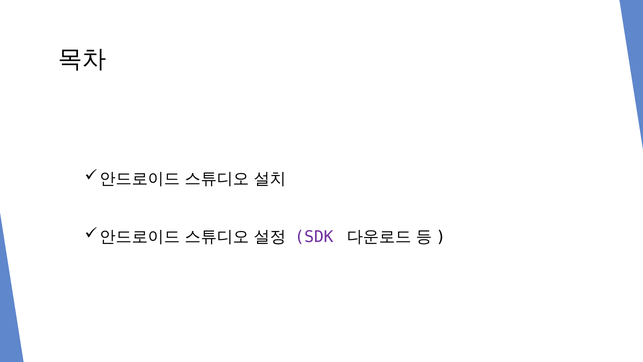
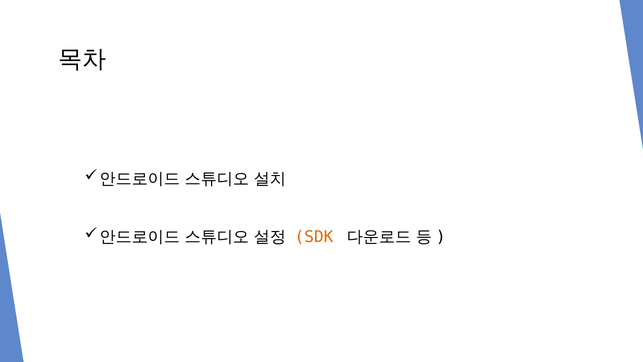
SDK colour: purple -> orange (314, 237)
